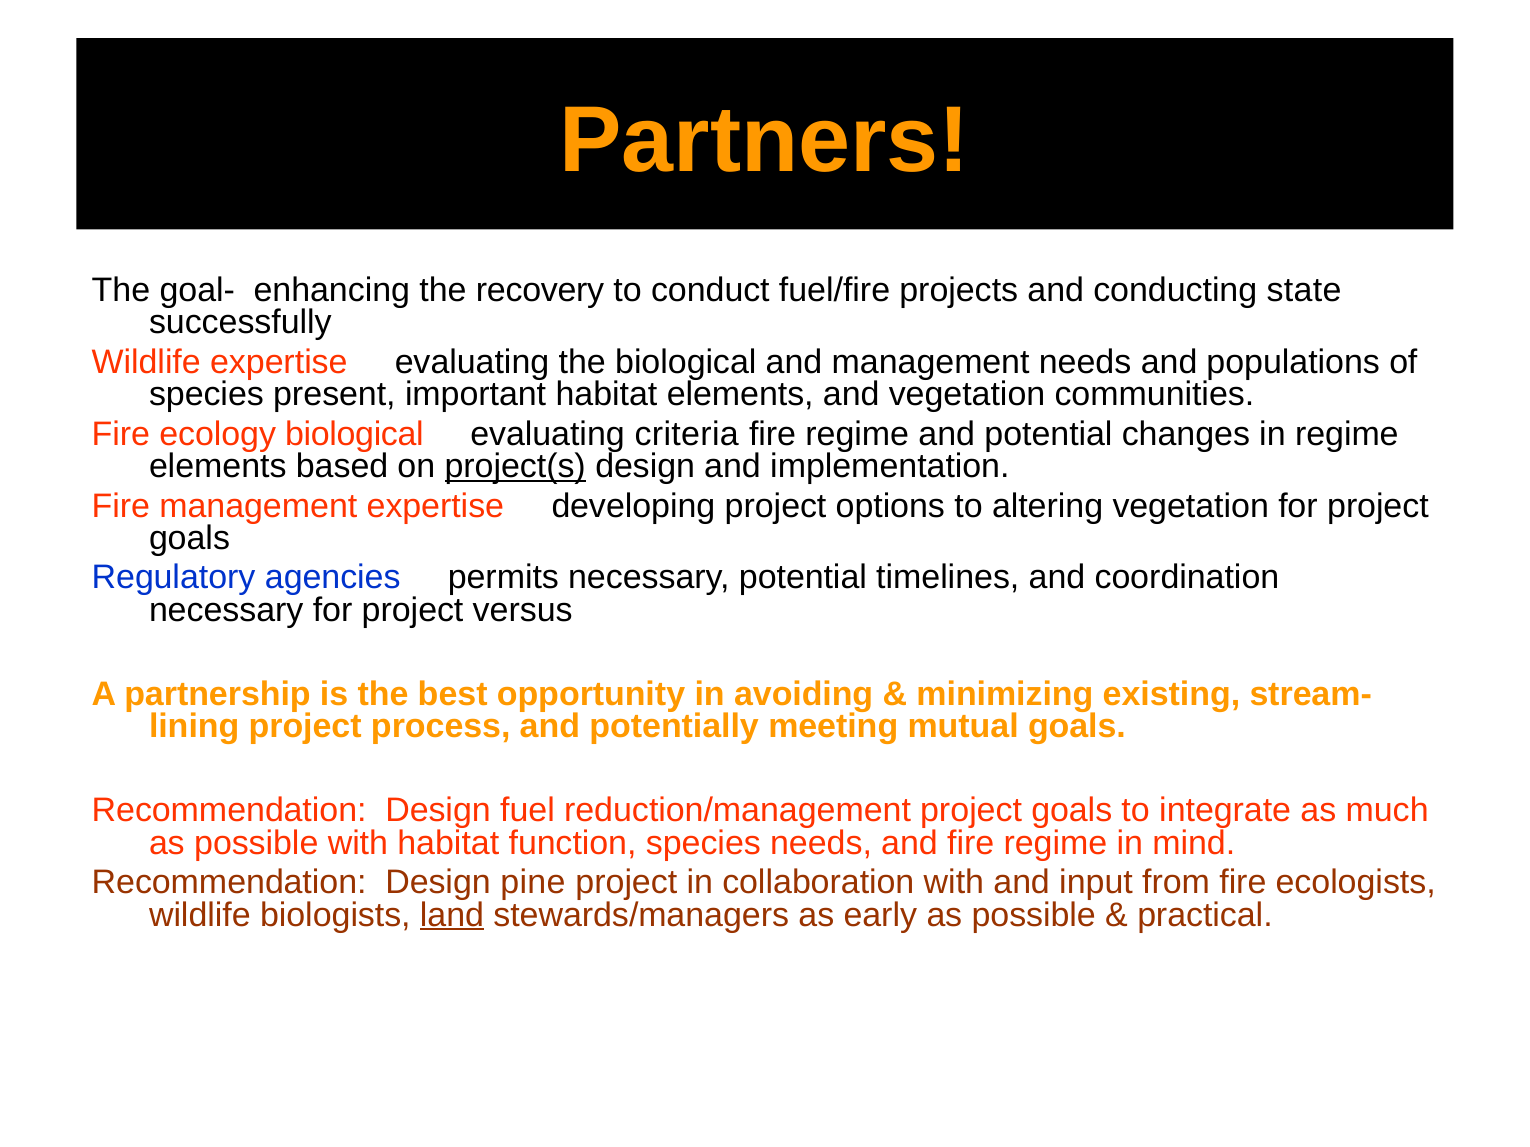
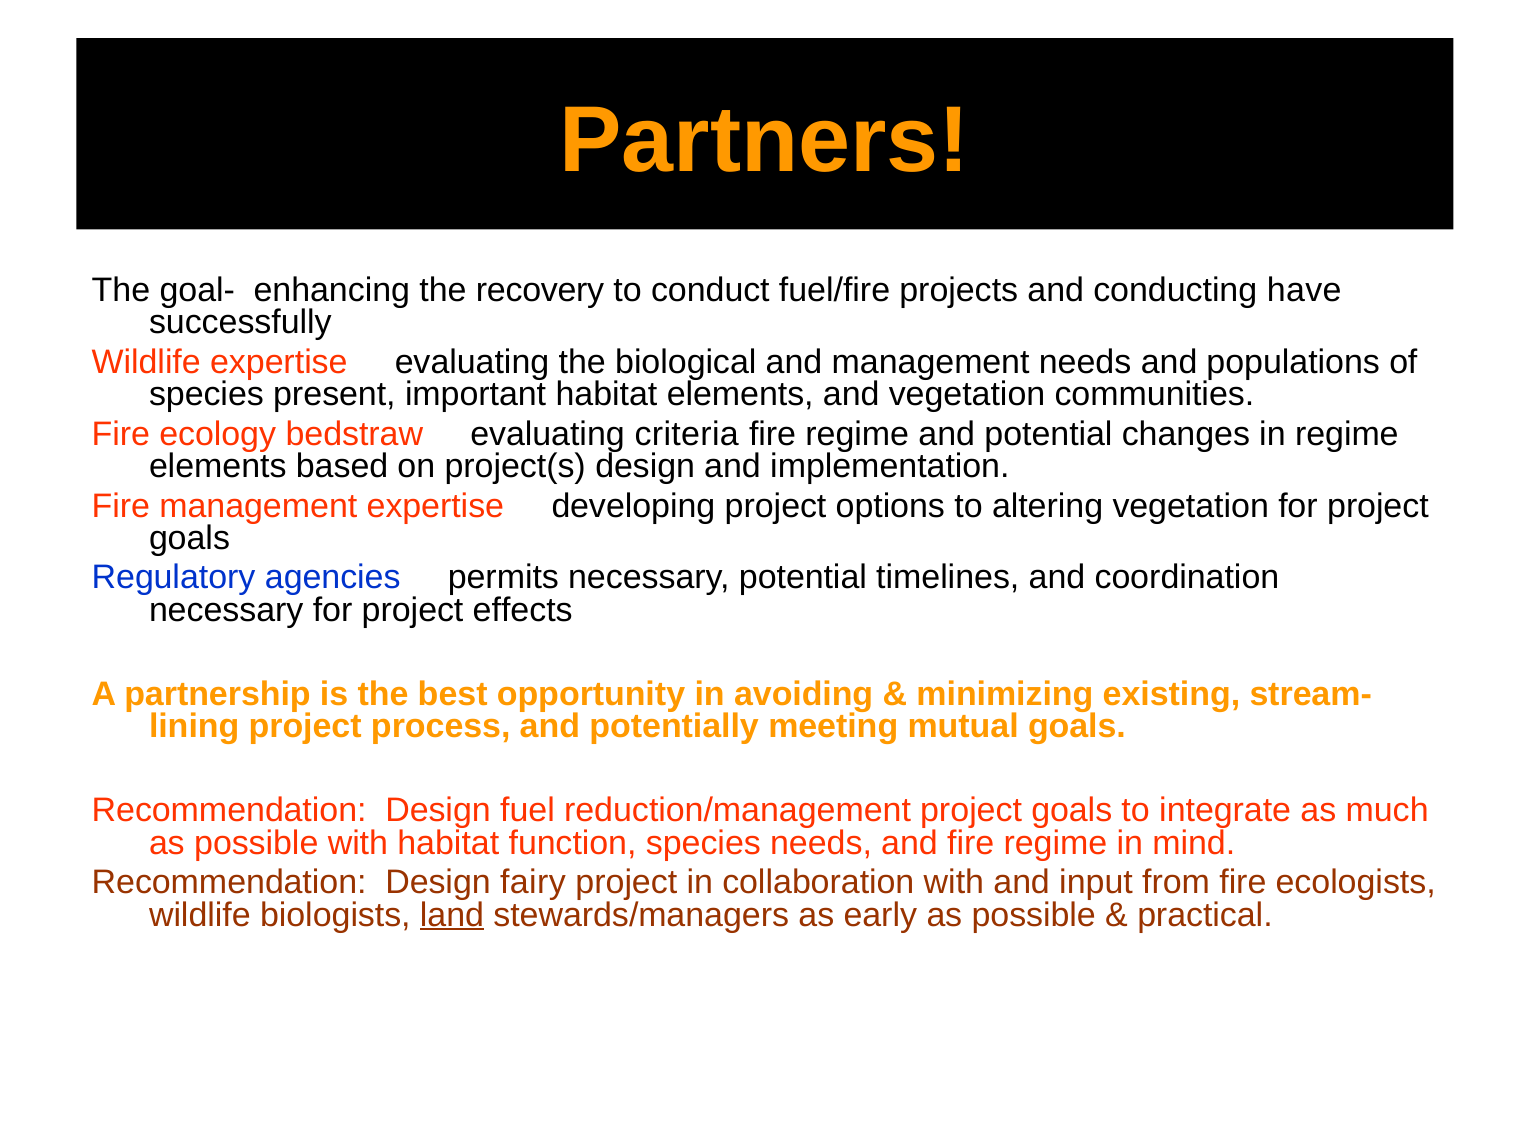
state: state -> have (1304, 290)
ecology biological: biological -> bedstraw (354, 434)
project(s underline: present -> none (515, 467)
versus: versus -> effects (523, 611)
pine: pine -> fairy (533, 883)
